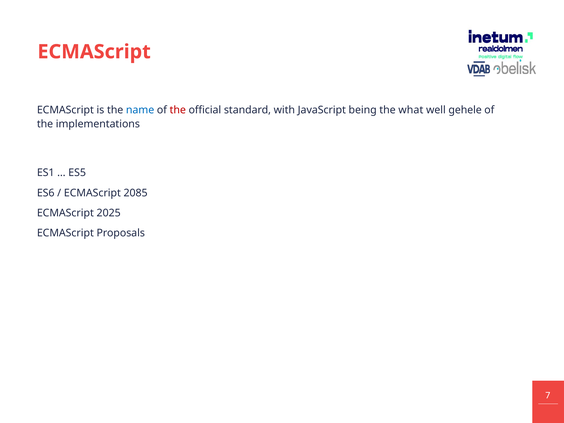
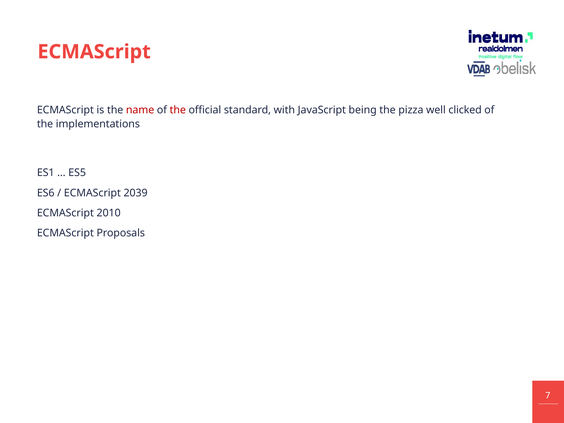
name colour: blue -> red (140, 110)
what: what -> pizza (411, 110)
gehele: gehele -> clicked (465, 110)
2085: 2085 -> 2039 (136, 193)
2025: 2025 -> 2010 (109, 213)
